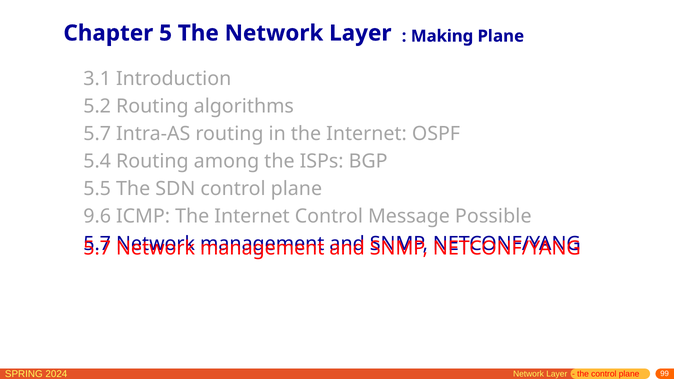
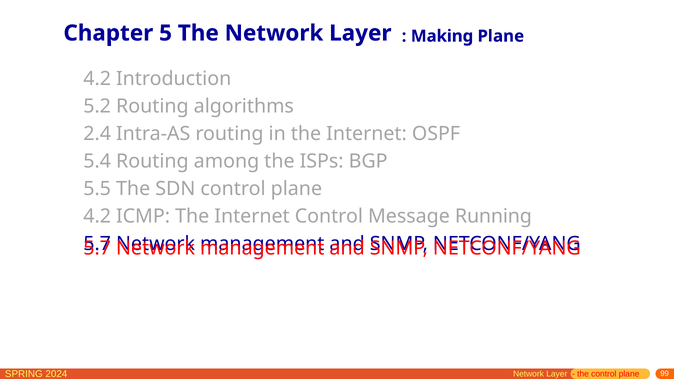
3.1: 3.1 -> 4.2 (97, 79)
5.7: 5.7 -> 2.4 (97, 134)
9.6: 9.6 -> 4.2 (97, 216)
Possible: Possible -> Running (493, 216)
